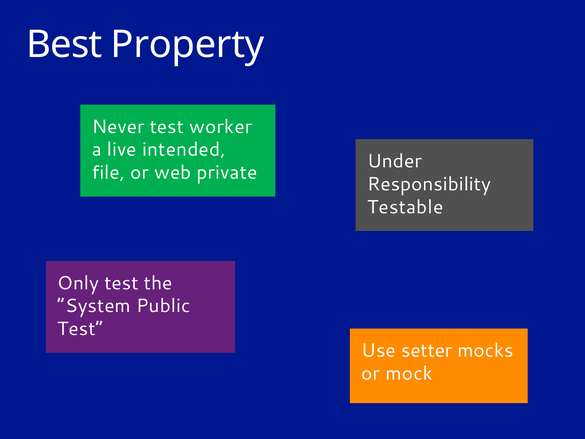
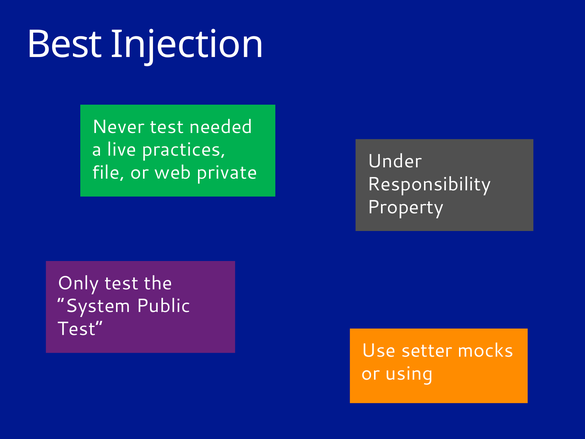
Property: Property -> Injection (187, 45)
worker: worker -> needed (221, 127)
intended: intended -> practices (184, 150)
Testable: Testable -> Property (405, 207)
mock: mock -> using (409, 373)
